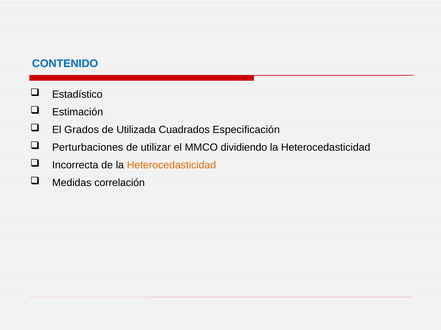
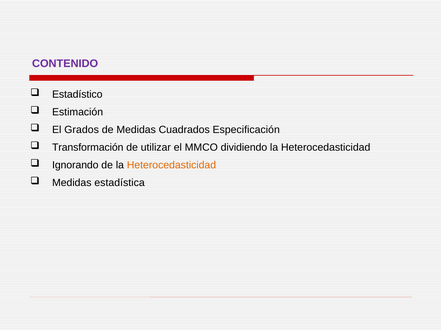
CONTENIDO colour: blue -> purple (65, 64)
de Utilizada: Utilizada -> Medidas (136, 130)
Perturbaciones: Perturbaciones -> Transformación (88, 148)
Incorrecta: Incorrecta -> Ignorando (75, 165)
correlación: correlación -> estadística (120, 183)
